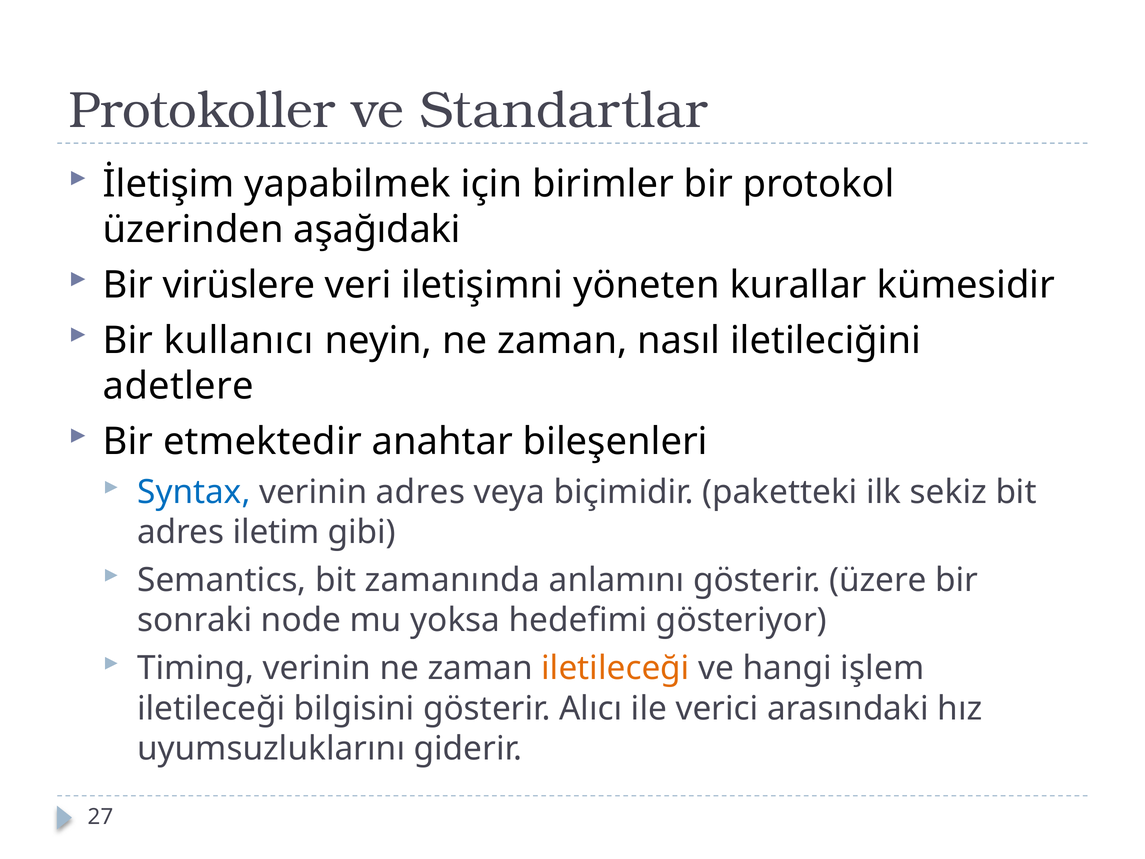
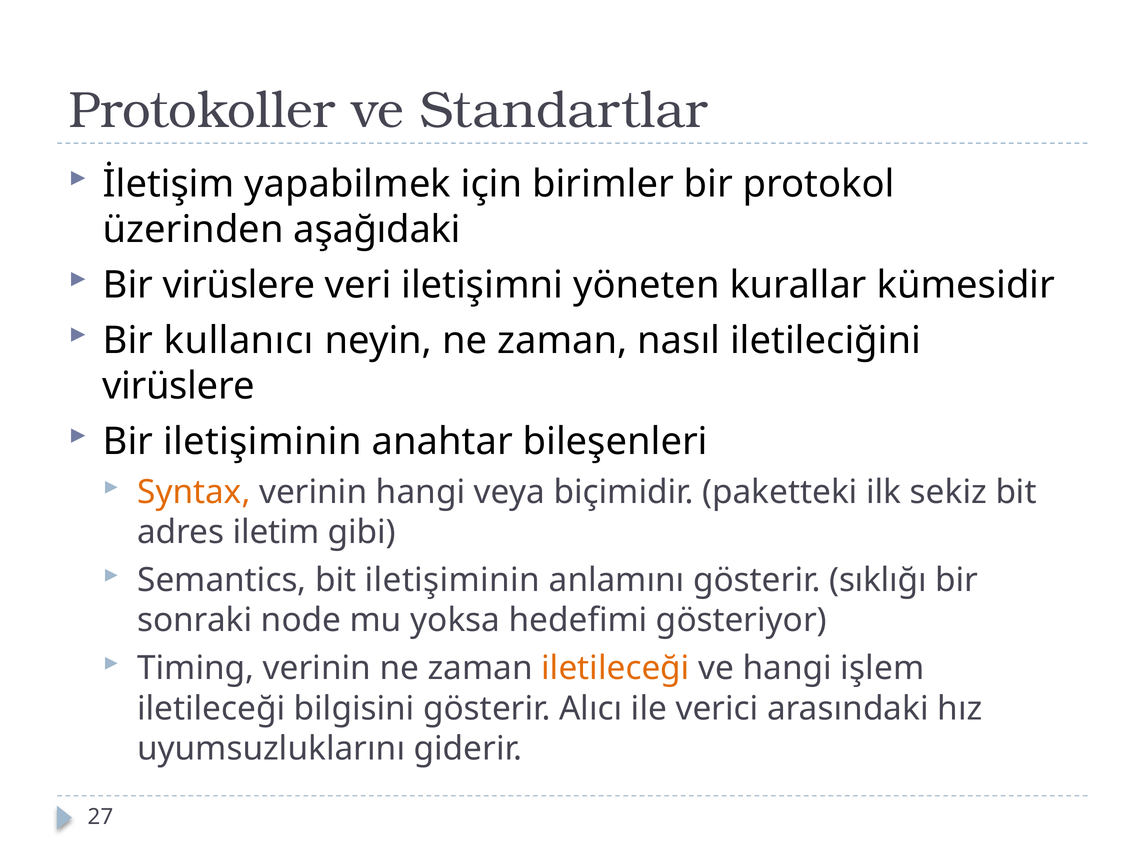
adetlere: adetlere -> virüslere (179, 386)
Bir etmektedir: etmektedir -> iletişiminin (262, 442)
Syntax colour: blue -> orange (194, 492)
verinin adres: adres -> hangi (421, 492)
bit zamanında: zamanında -> iletişiminin (452, 580)
üzere: üzere -> sıklığı (878, 580)
